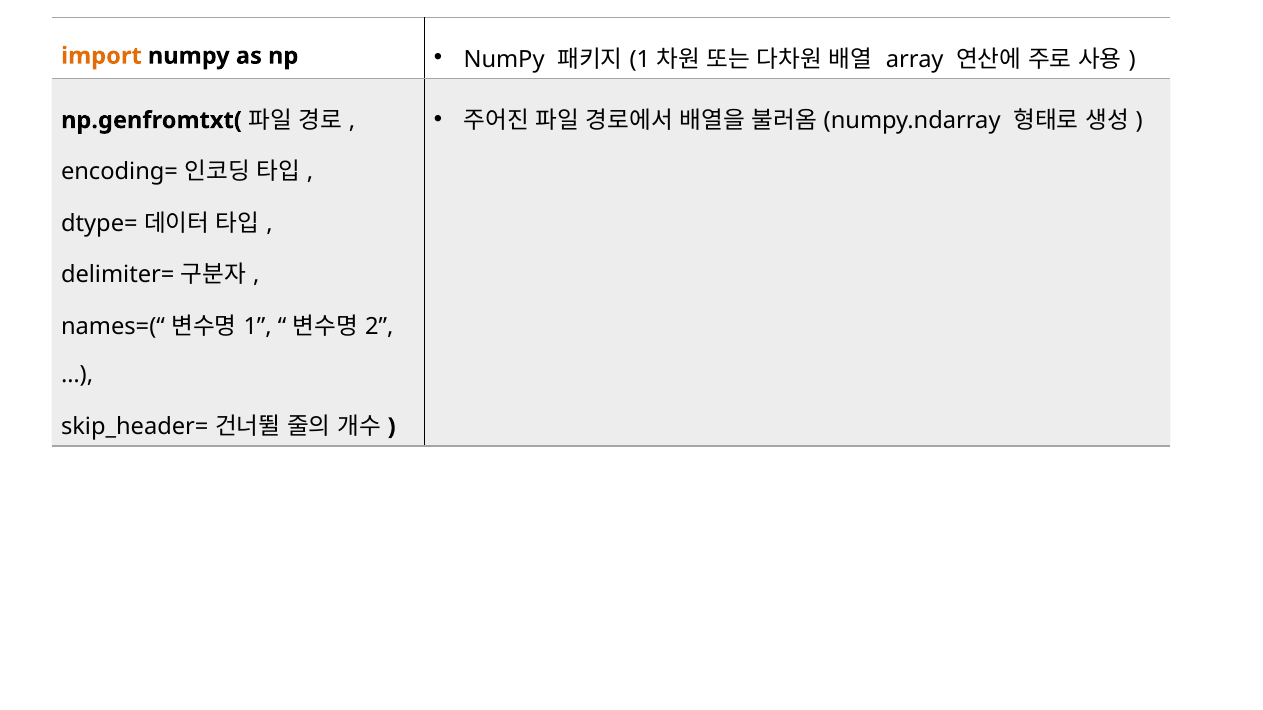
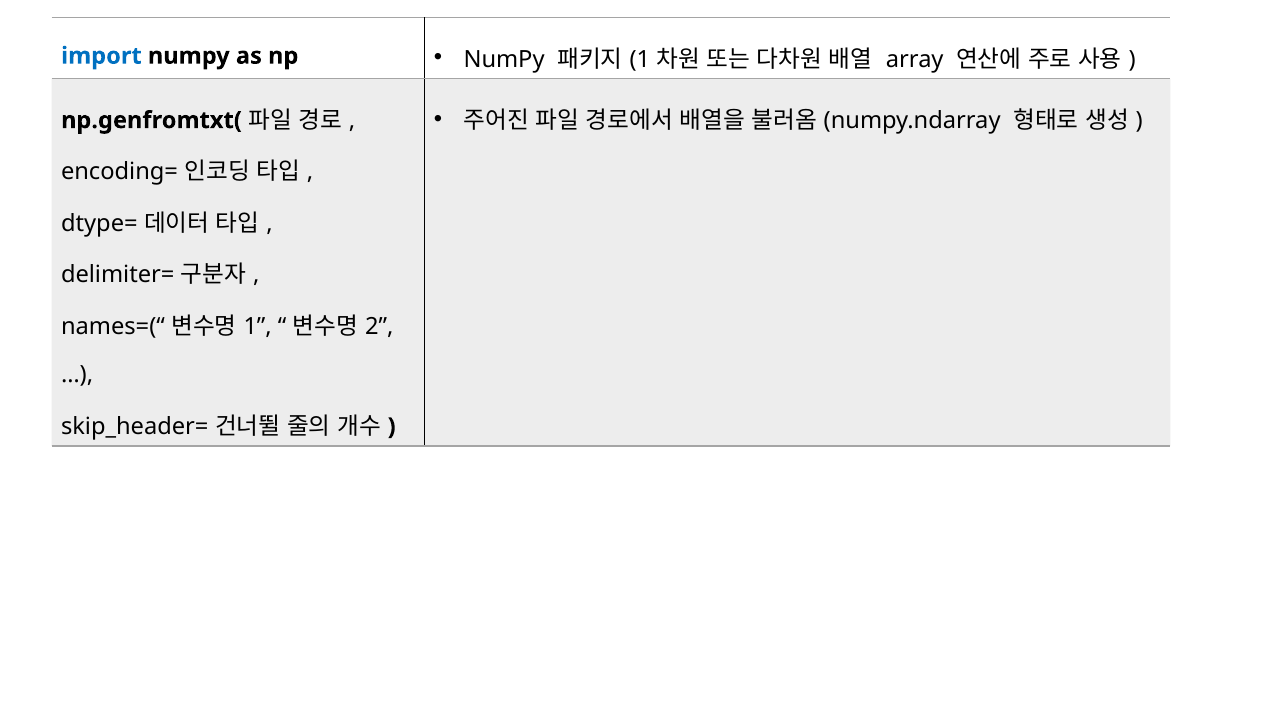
import colour: orange -> blue (101, 56)
